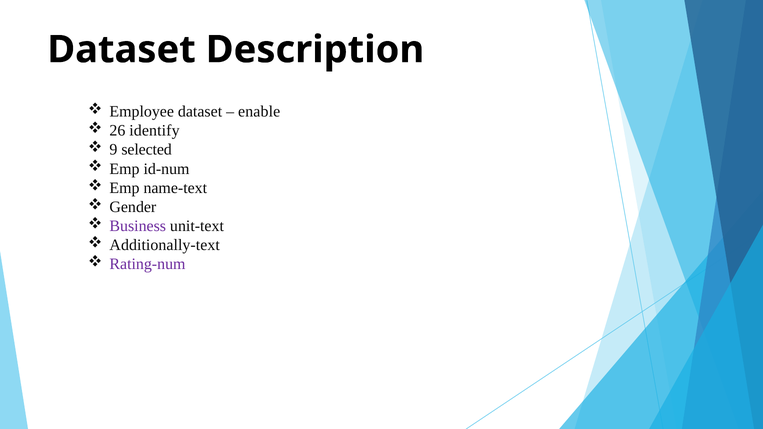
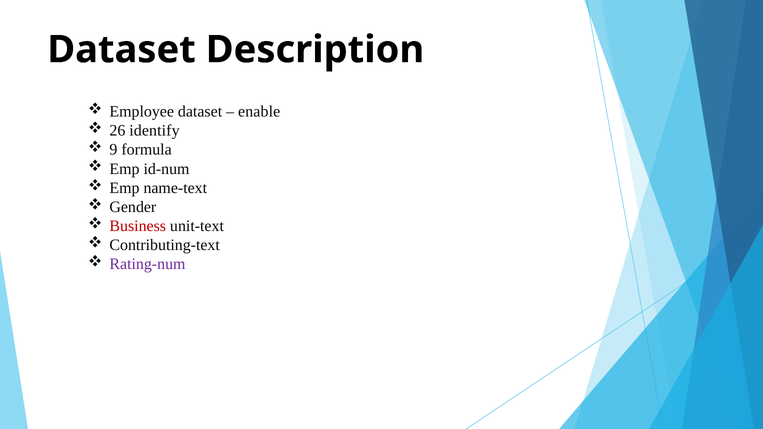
selected: selected -> formula (147, 150)
Business colour: purple -> red (138, 226)
Additionally-text: Additionally-text -> Contributing-text (165, 245)
